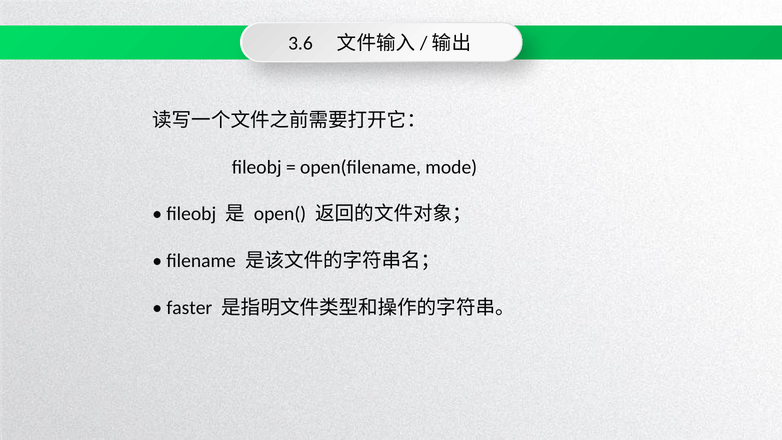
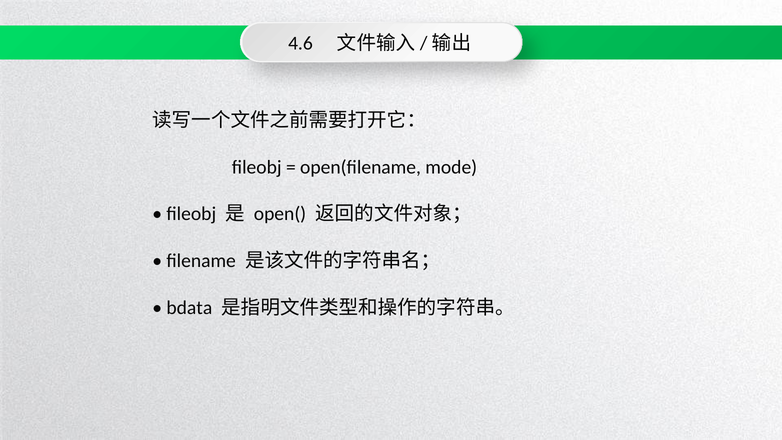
3.6: 3.6 -> 4.6 (300, 43)
faster: faster -> bdata (189, 308)
